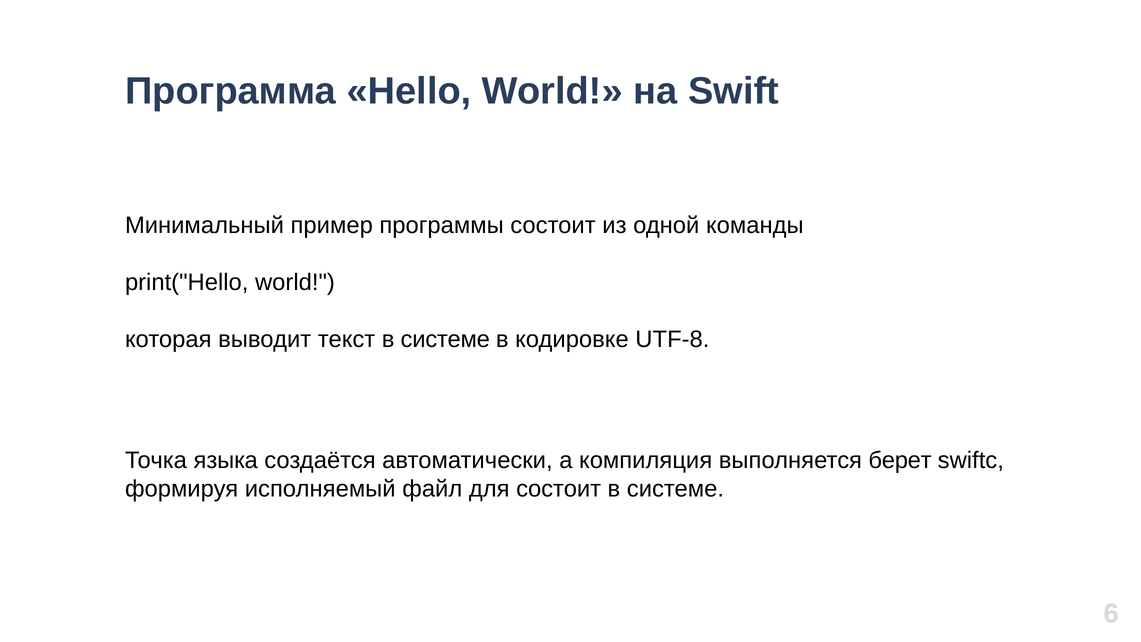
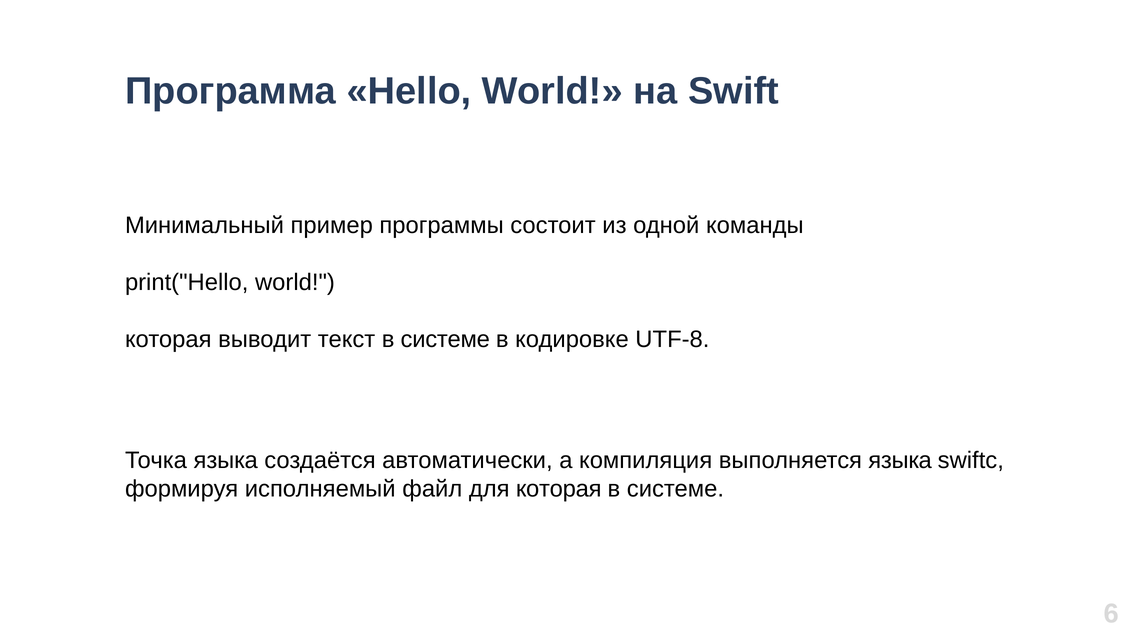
выполняется берет: берет -> языка (900, 460)
для состоит: состоит -> которая (559, 489)
